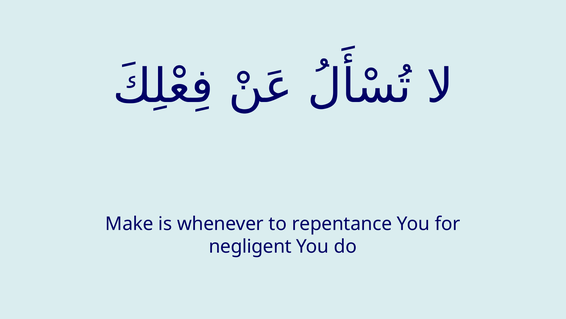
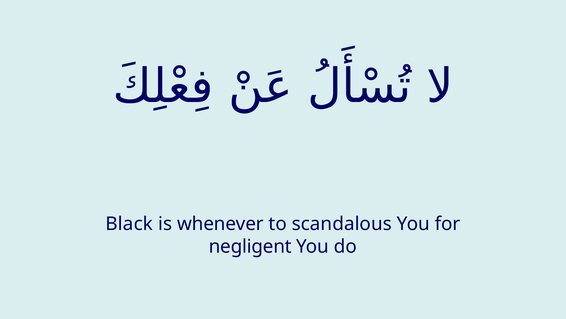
Make: Make -> Black (129, 223)
repentance: repentance -> scandalous (342, 223)
